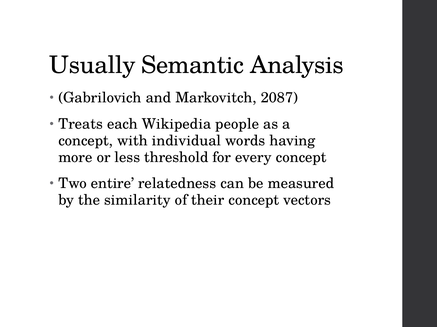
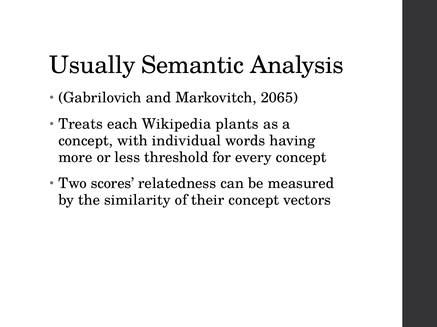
2087: 2087 -> 2065 (279, 98)
people: people -> plants (237, 124)
entire: entire -> scores (112, 184)
